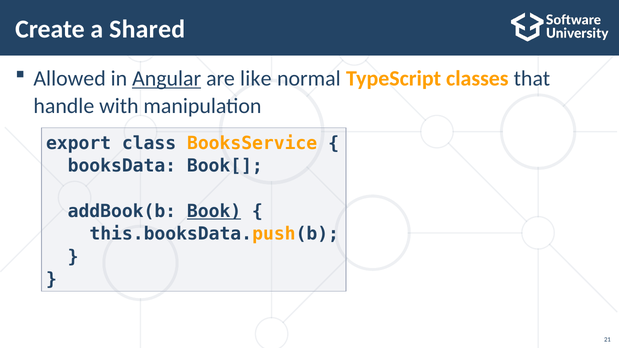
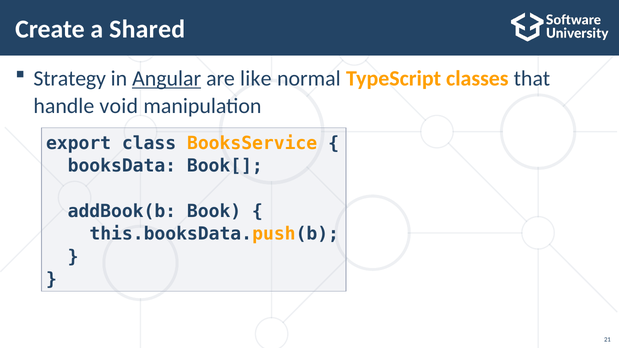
Allowed: Allowed -> Strategy (70, 79)
with: with -> void (119, 106)
Book underline: present -> none (214, 211)
